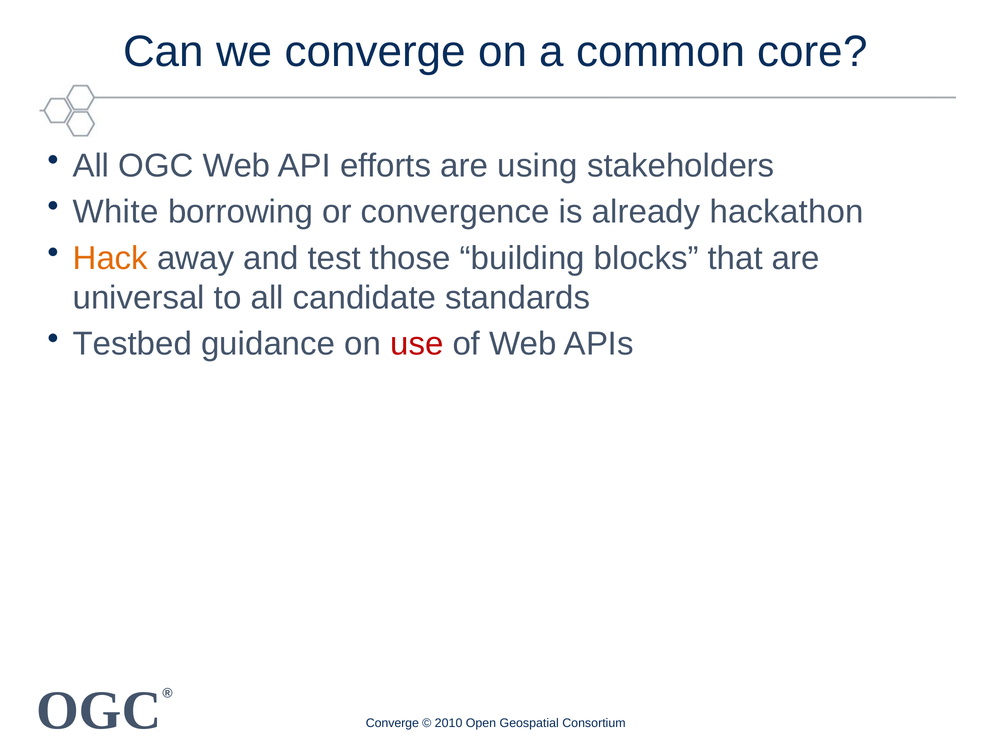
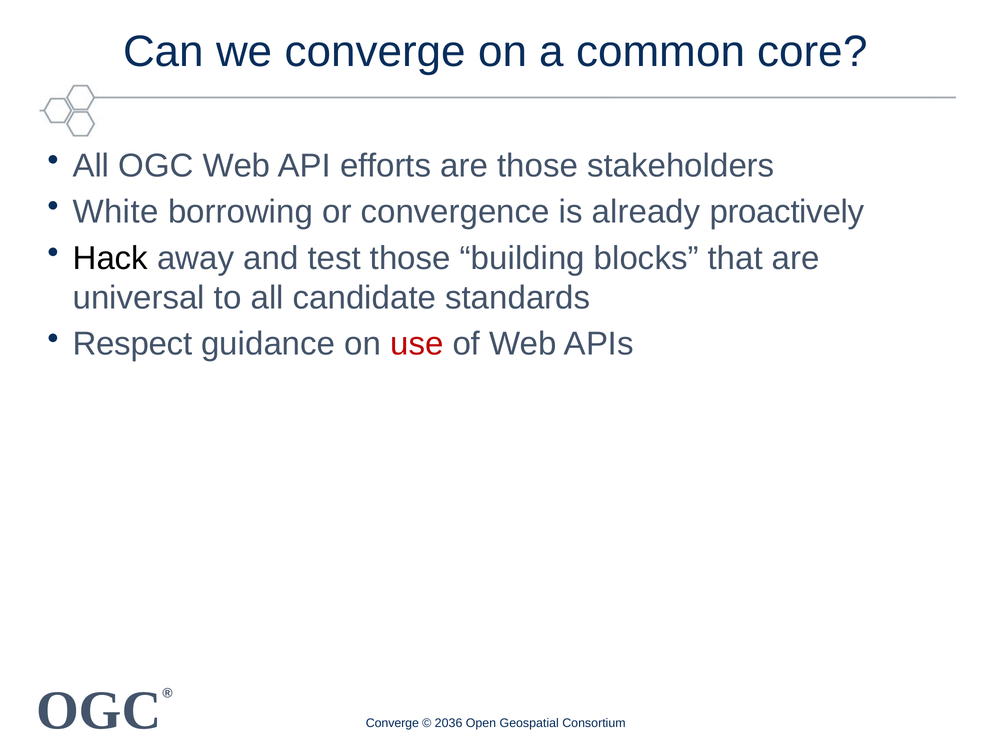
are using: using -> those (538, 166)
hackathon: hackathon -> proactively (787, 212)
Hack colour: orange -> black (110, 258)
Testbed: Testbed -> Respect (132, 344)
2010: 2010 -> 2036 (449, 723)
